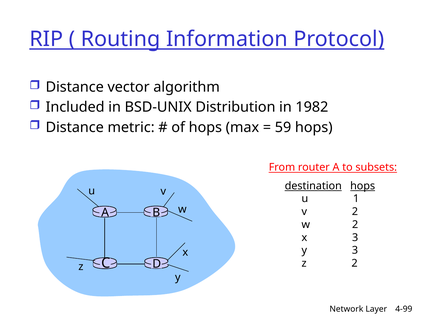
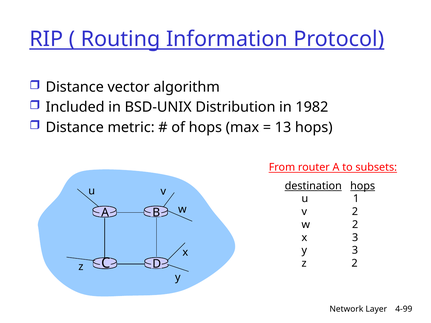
59: 59 -> 13 (283, 127)
